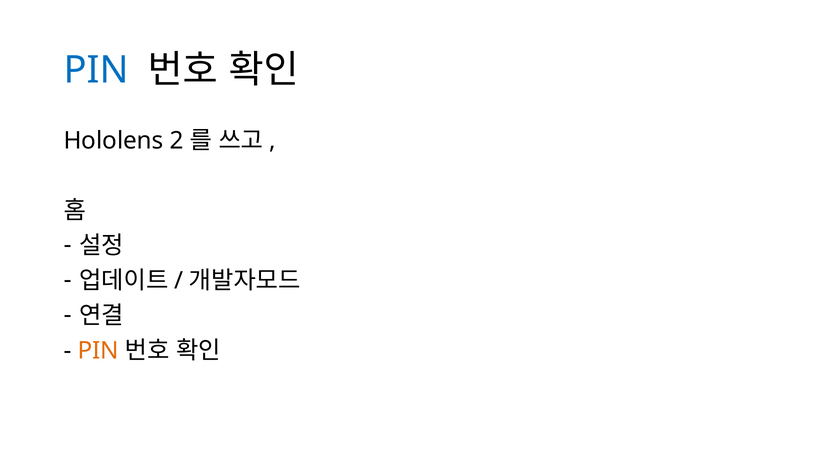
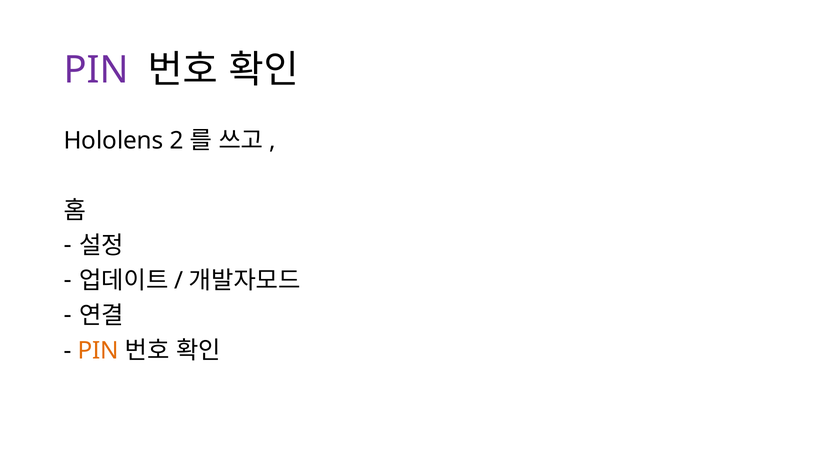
PIN colour: blue -> purple (96, 70)
